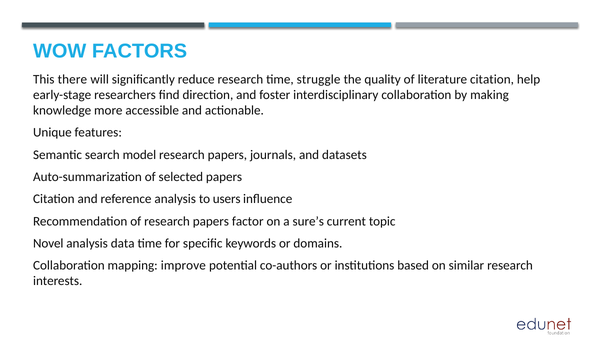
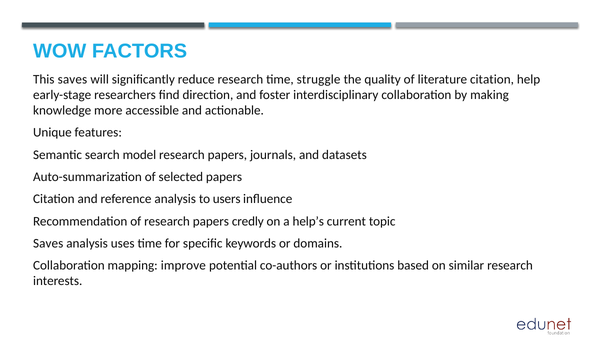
This there: there -> saves (72, 79)
factor: factor -> credly (248, 221)
sure’s: sure’s -> help’s (308, 221)
Novel: Novel -> Saves (48, 243)
data: data -> uses (123, 243)
